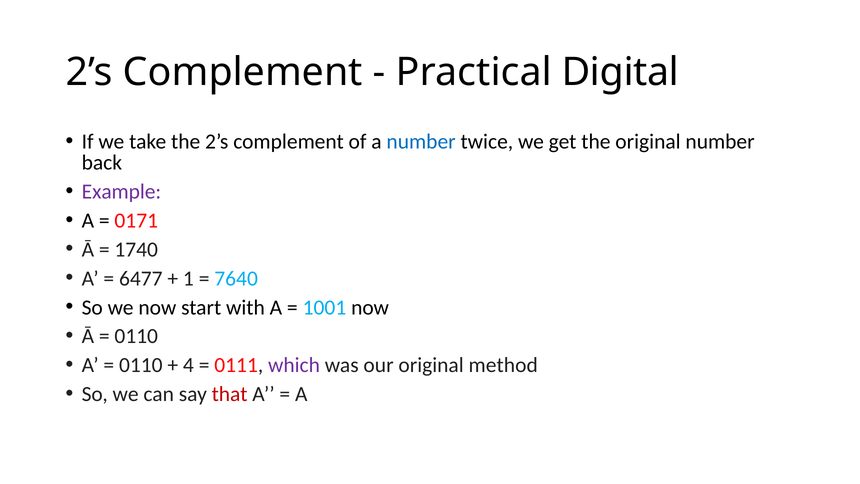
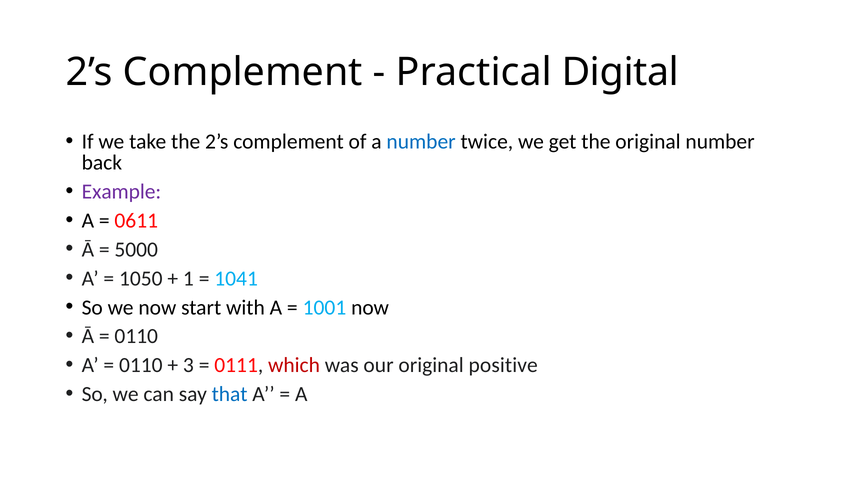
0171: 0171 -> 0611 (136, 220)
1740: 1740 -> 5000 (136, 249)
6477: 6477 -> 1050 (141, 278)
7640: 7640 -> 1041 (236, 278)
4: 4 -> 3 (188, 365)
which colour: purple -> red (294, 365)
method: method -> positive (503, 365)
that colour: red -> blue (230, 394)
